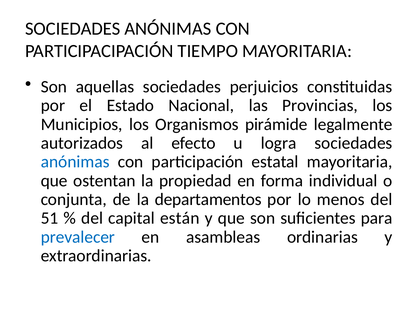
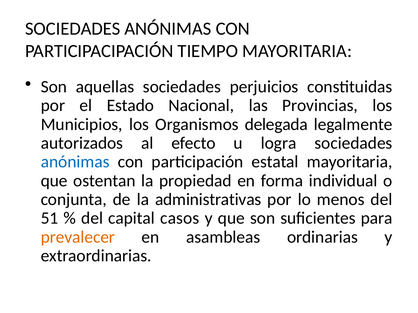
pirámide: pirámide -> delegada (276, 125)
departamentos: departamentos -> administrativas (208, 200)
están: están -> casos (180, 219)
prevalecer colour: blue -> orange (78, 237)
